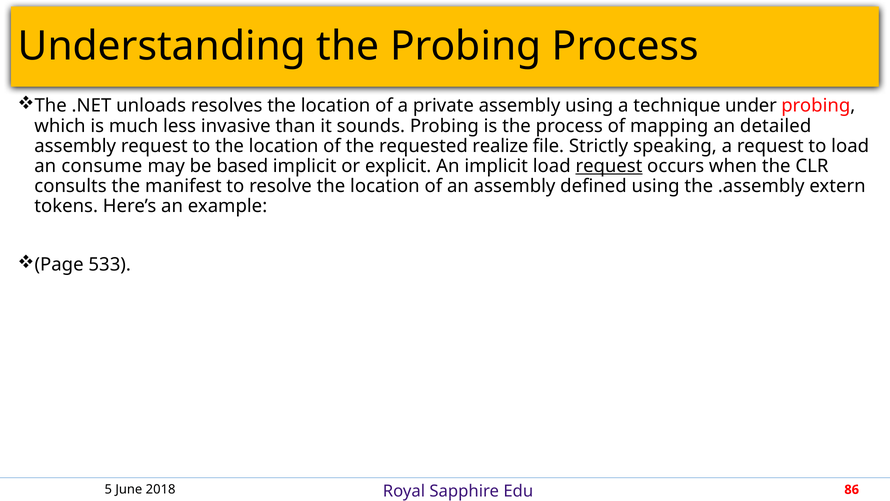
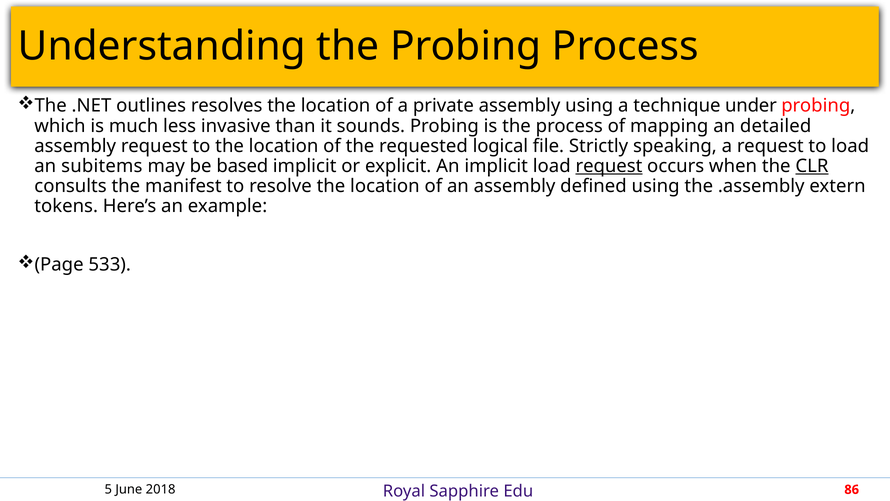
unloads: unloads -> outlines (151, 106)
realize: realize -> logical (500, 146)
consume: consume -> subitems (102, 166)
CLR underline: none -> present (812, 166)
